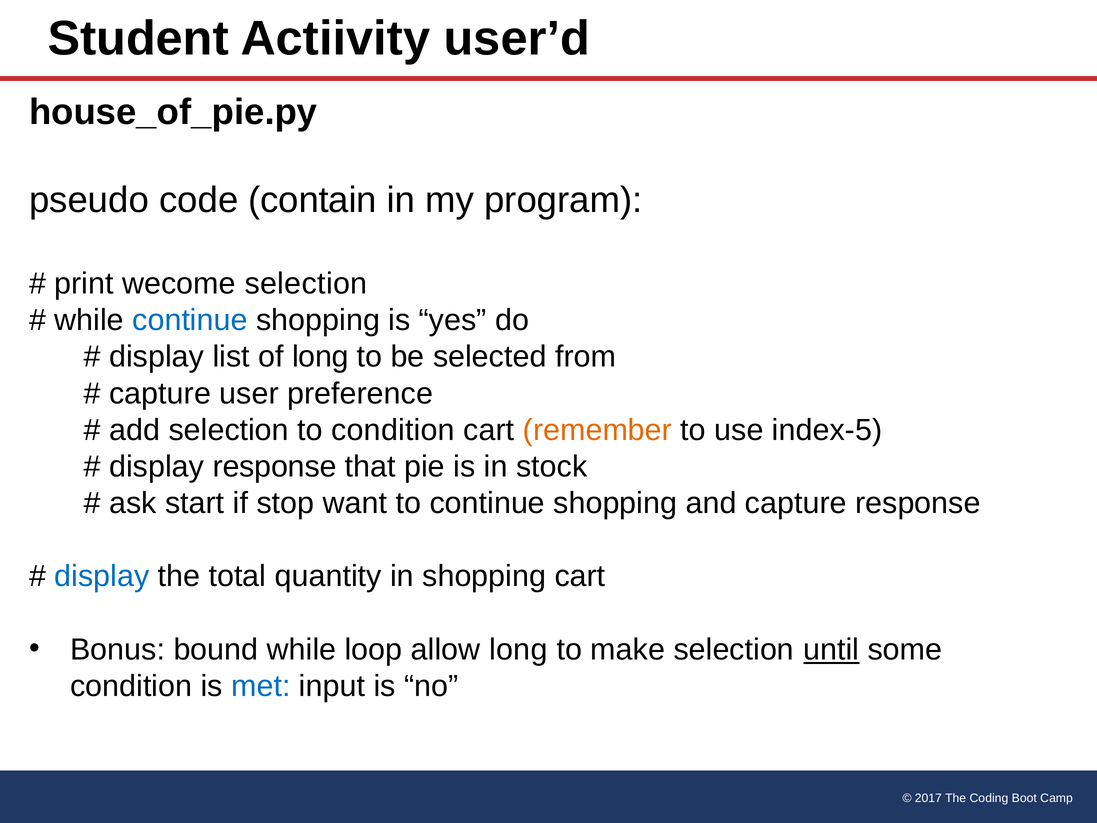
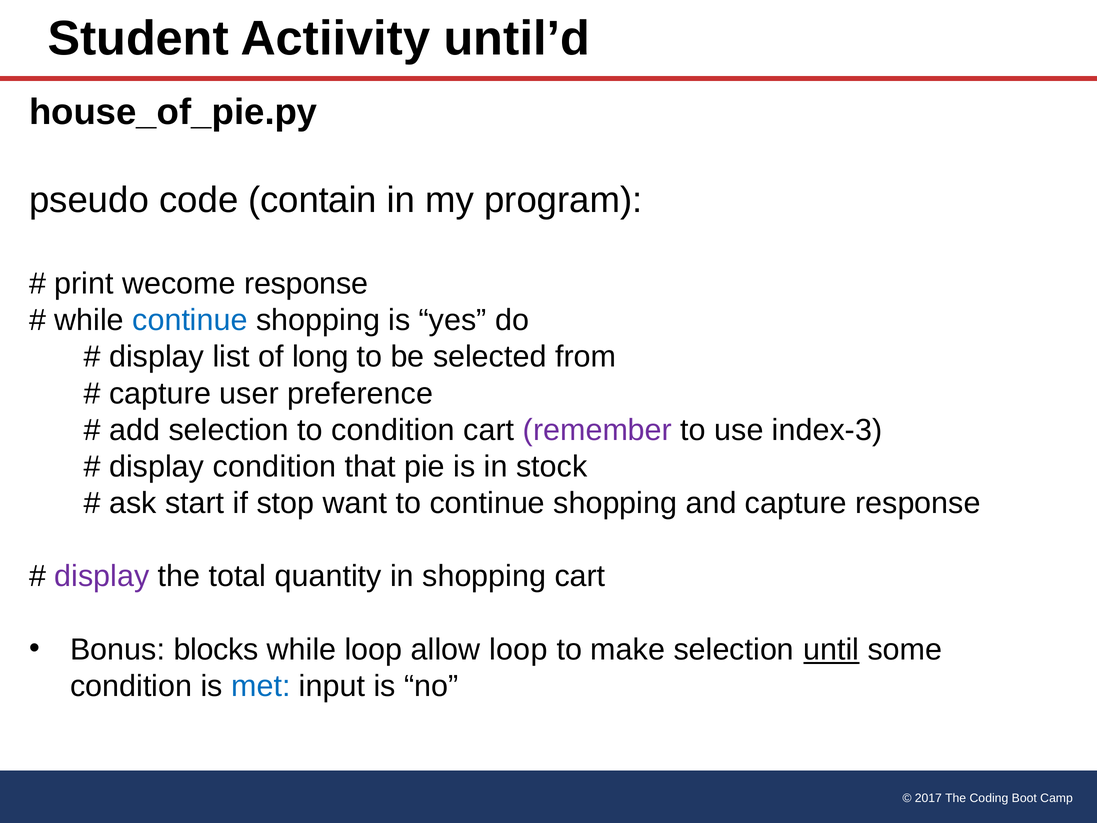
user’d: user’d -> until’d (517, 39)
wecome selection: selection -> response (306, 284)
remember colour: orange -> purple (597, 430)
index-5: index-5 -> index-3 (827, 430)
display response: response -> condition (274, 466)
display colour: blue -> purple (102, 576)
bound: bound -> blocks (216, 649)
allow long: long -> loop (518, 649)
